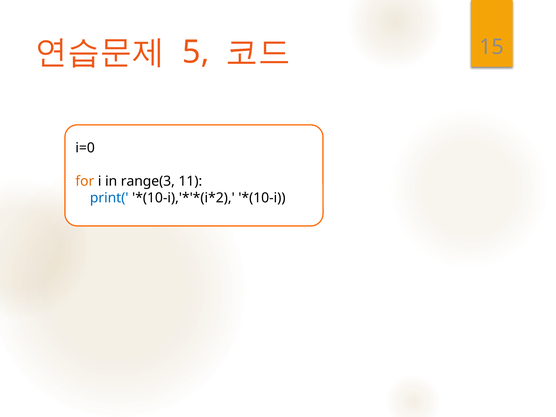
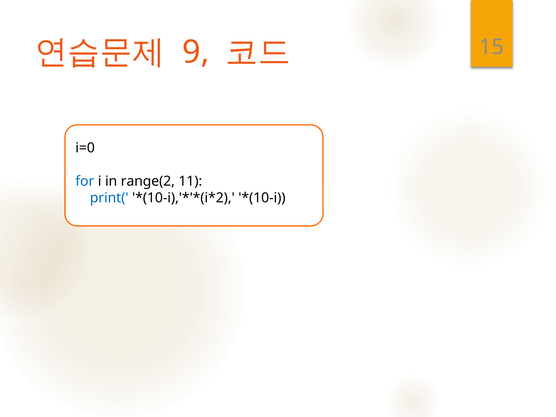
5: 5 -> 9 (196, 52)
for colour: orange -> blue (85, 181)
range(3: range(3 -> range(2 (148, 181)
